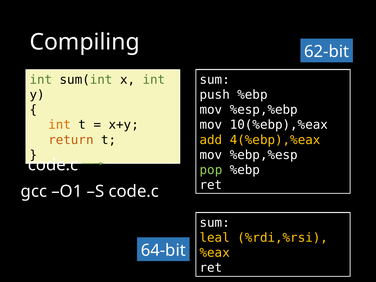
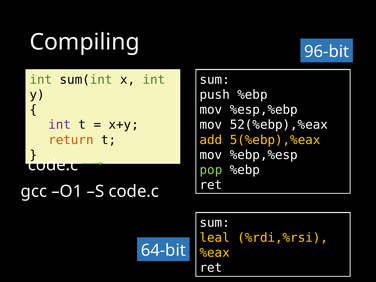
62-bit: 62-bit -> 96-bit (327, 52)
int colour: orange -> purple (60, 125)
10(%ebp),%eax: 10(%ebp),%eax -> 52(%ebp),%eax (279, 125)
4(%ebp),%eax: 4(%ebp),%eax -> 5(%ebp),%eax (275, 140)
